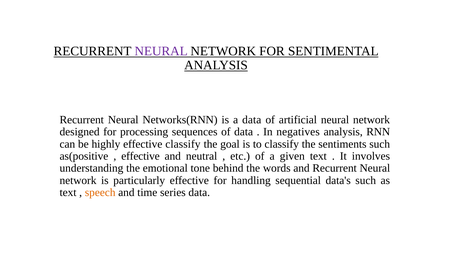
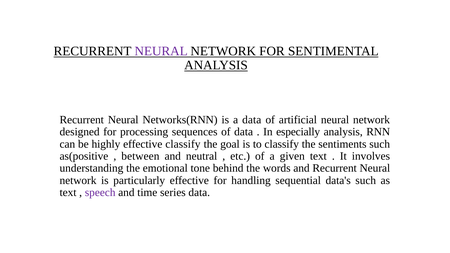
negatives: negatives -> especially (298, 132)
effective: effective -> between (140, 156)
speech colour: orange -> purple (100, 193)
